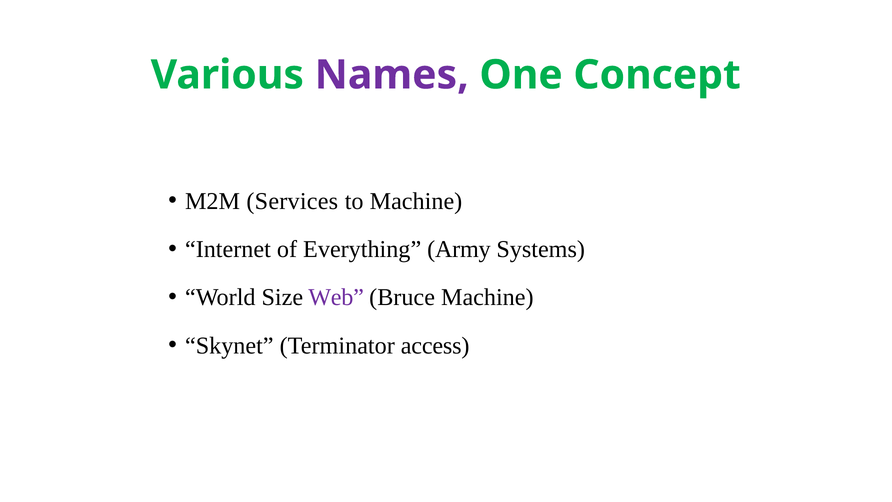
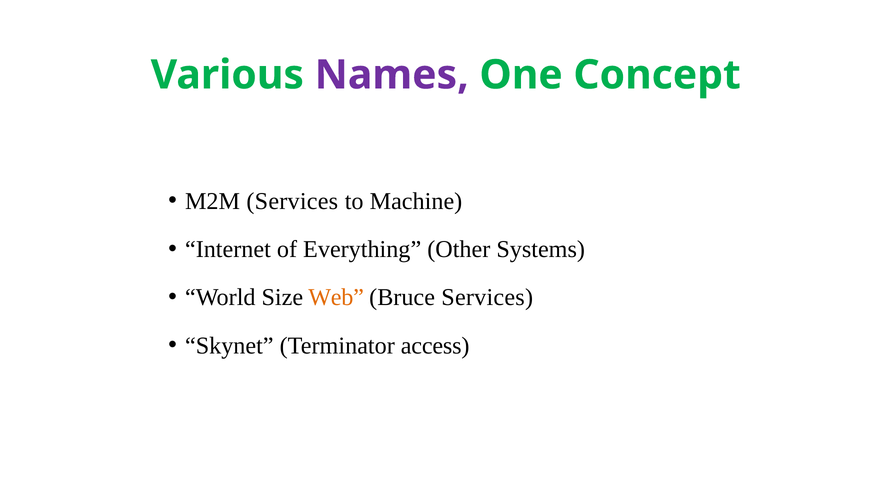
Army: Army -> Other (459, 249)
Web colour: purple -> orange (336, 297)
Bruce Machine: Machine -> Services (487, 297)
